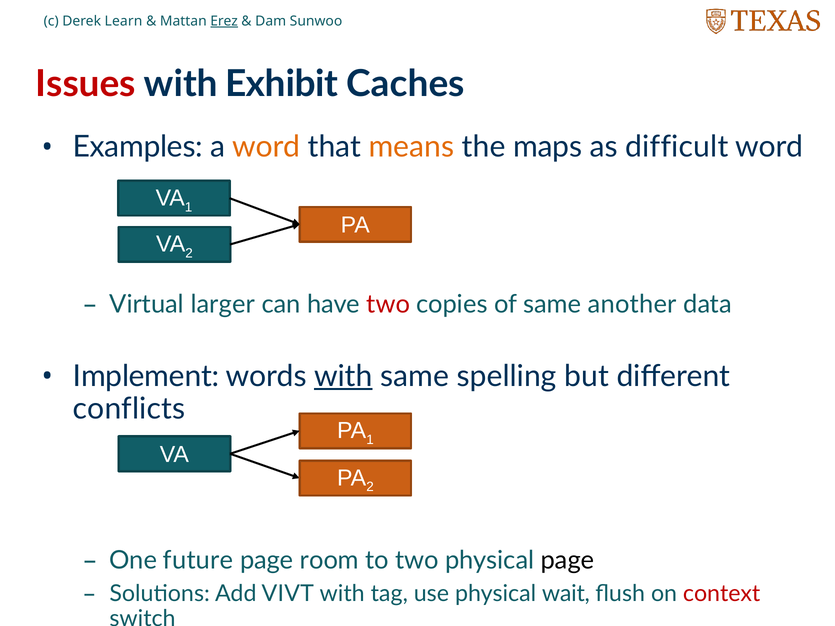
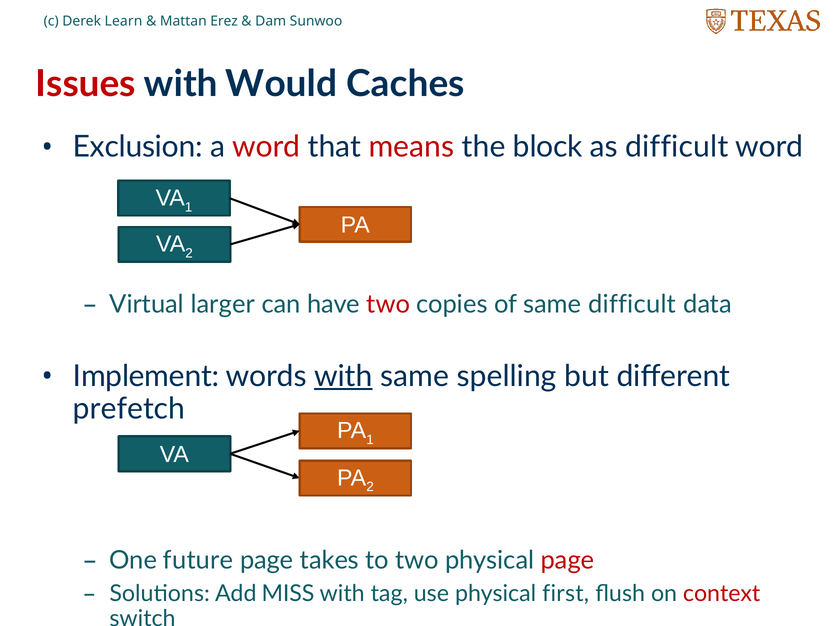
Erez underline: present -> none (224, 21)
Exhibit: Exhibit -> Would (281, 84)
Examples: Examples -> Exclusion (138, 147)
word colour: orange -> red (266, 147)
means colour: orange -> red (412, 147)
maps: maps -> block (548, 147)
same another: another -> difficult (632, 304)
conflicts: conflicts -> prefetch (129, 409)
room: room -> takes (329, 560)
page colour: black -> red (567, 560)
VIVT: VIVT -> MISS (288, 594)
wait: wait -> first (566, 594)
